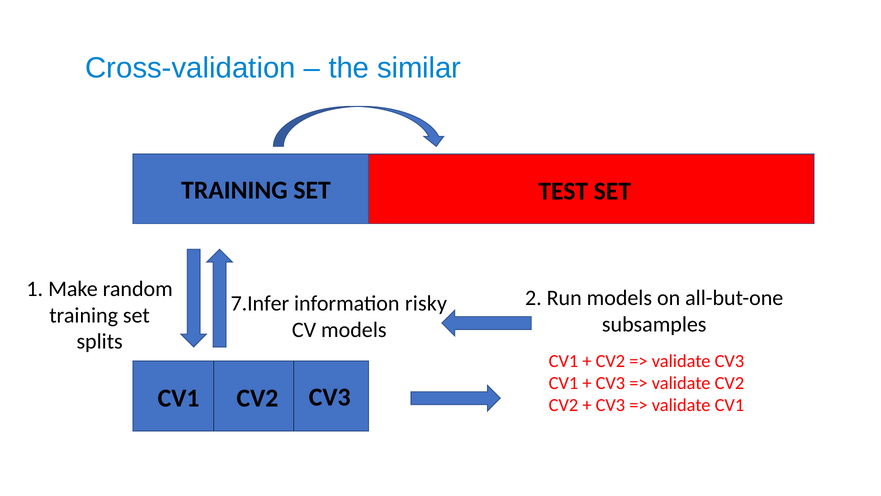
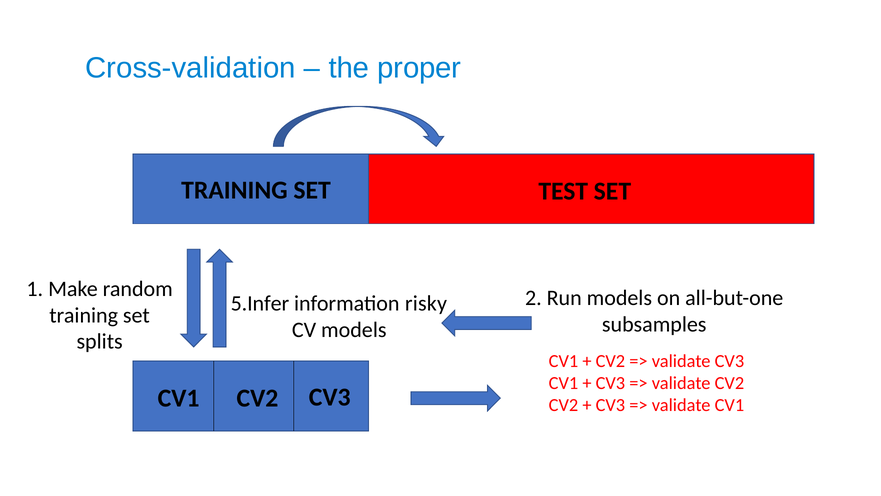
similar: similar -> proper (419, 68)
7.Infer: 7.Infer -> 5.Infer (260, 303)
